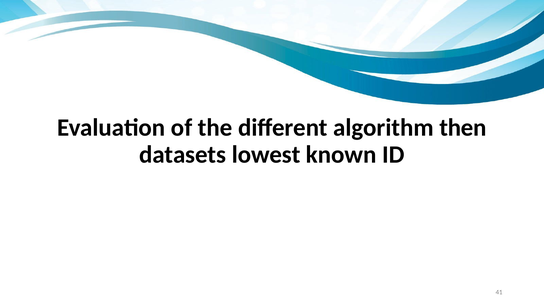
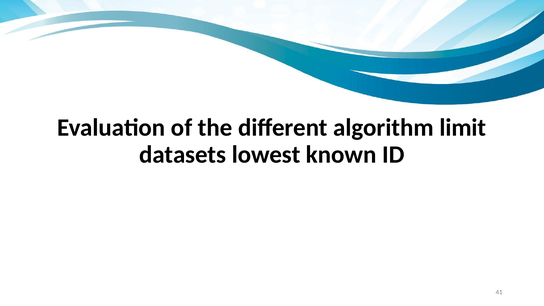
then: then -> limit (463, 128)
